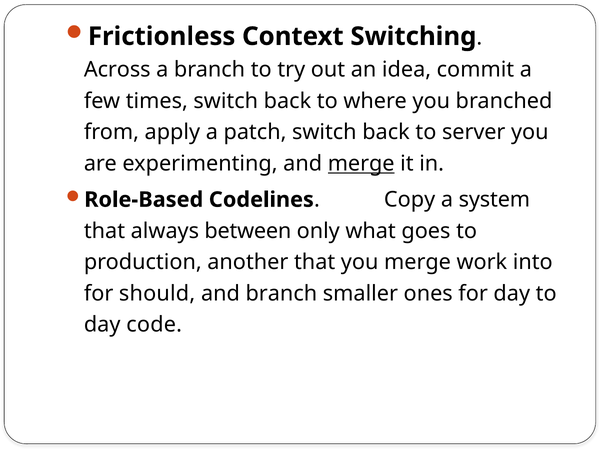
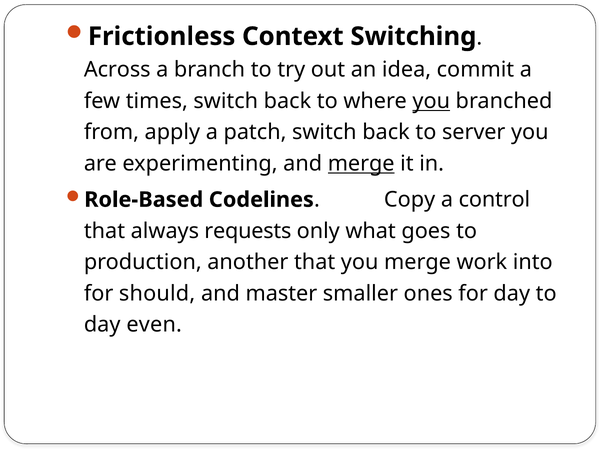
you underline: none -> present (431, 101)
system: system -> control (494, 200)
between: between -> requests (248, 231)
and branch: branch -> master (281, 293)
code: code -> even (154, 325)
